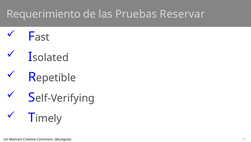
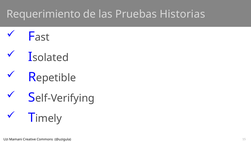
Reservar: Reservar -> Historias (182, 14)
